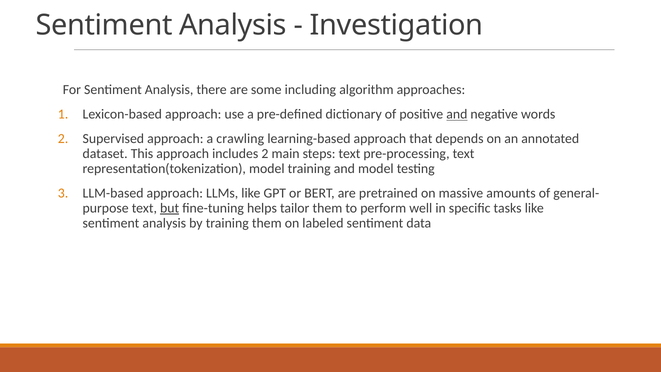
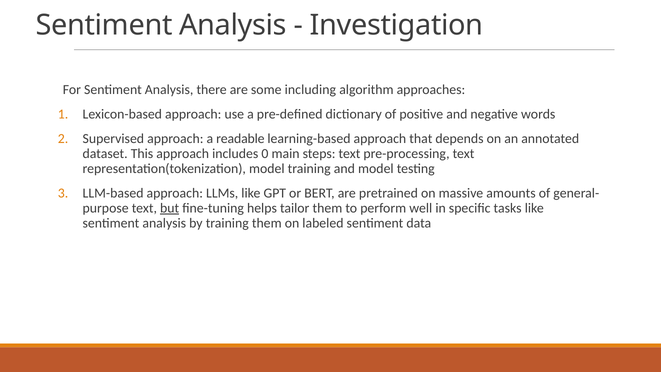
and underline: present -> none (457, 114)
crawling: crawling -> readable (240, 139)
includes 2: 2 -> 0 (265, 154)
